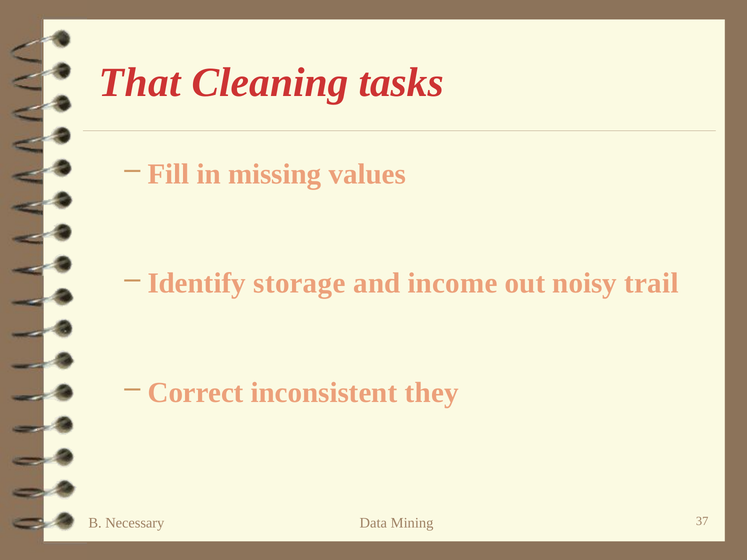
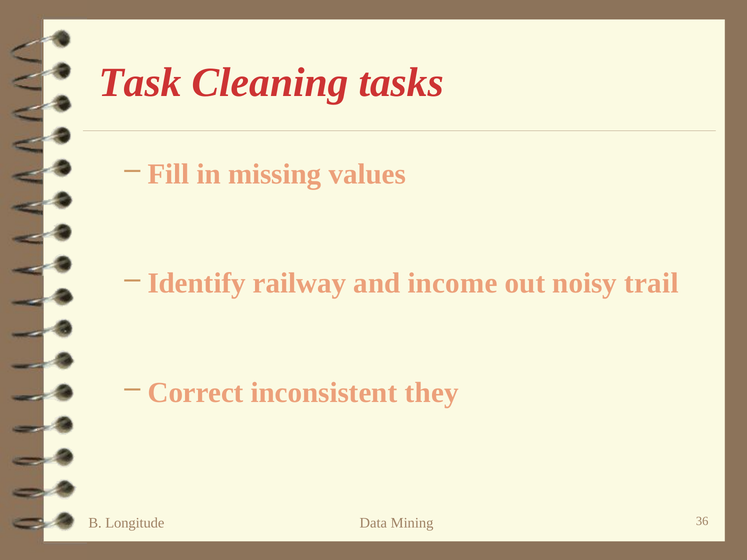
That: That -> Task (140, 83)
storage: storage -> railway (300, 283)
Necessary: Necessary -> Longitude (135, 523)
37: 37 -> 36 (702, 522)
